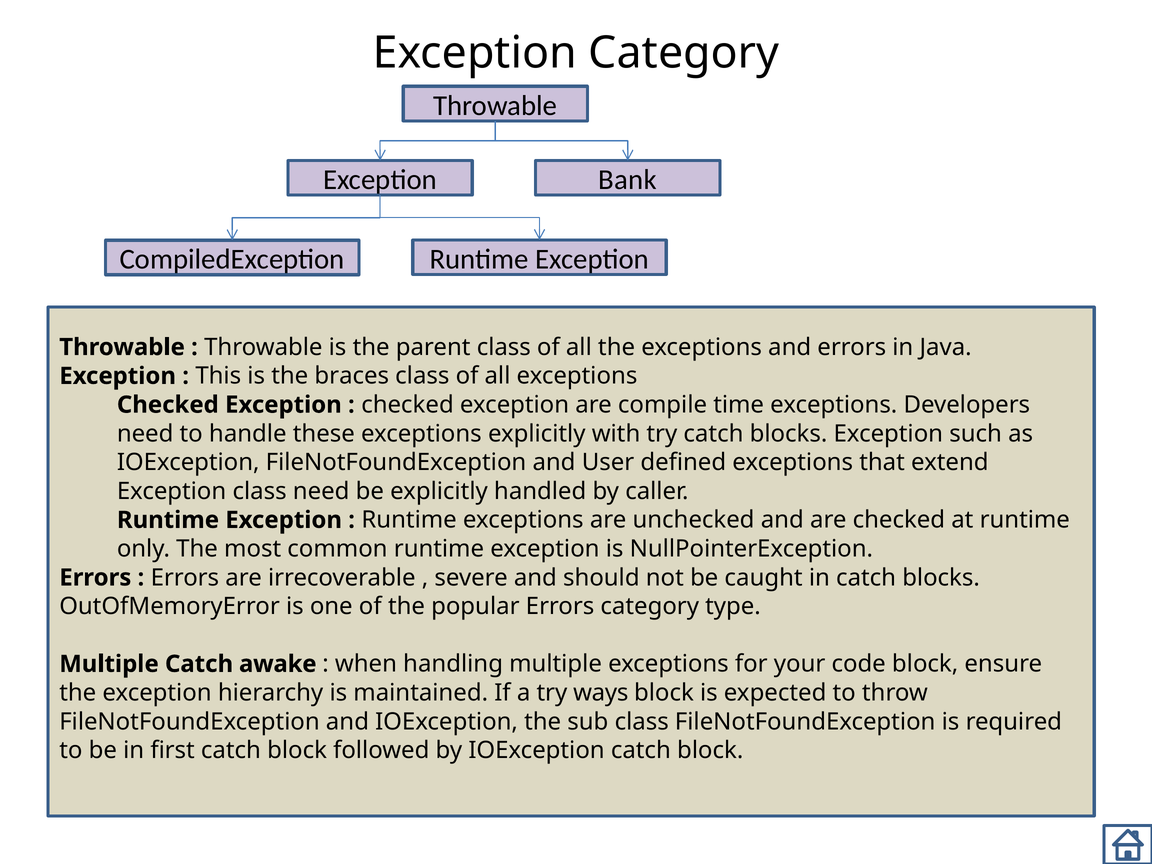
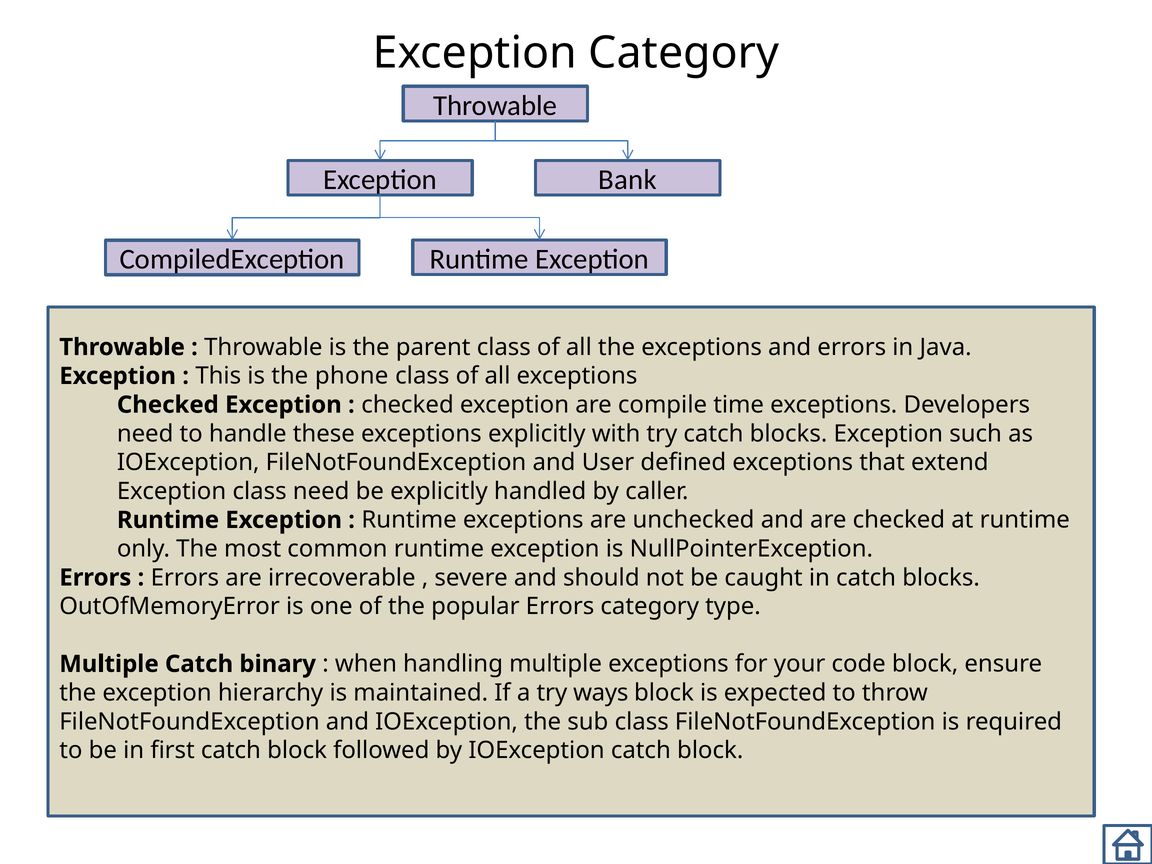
braces: braces -> phone (352, 376)
awake: awake -> binary (278, 664)
